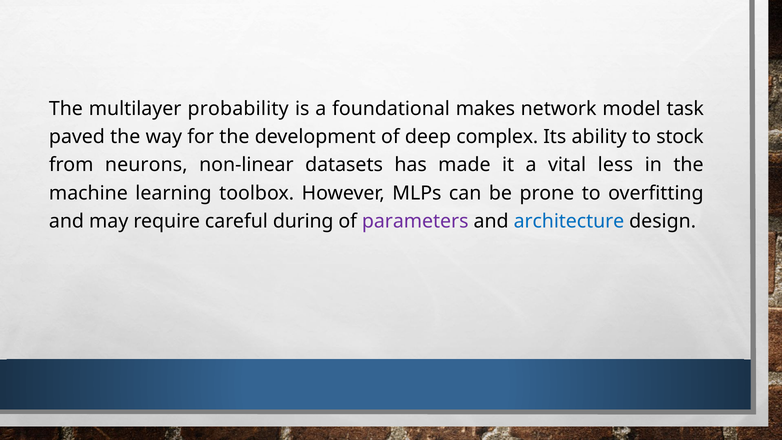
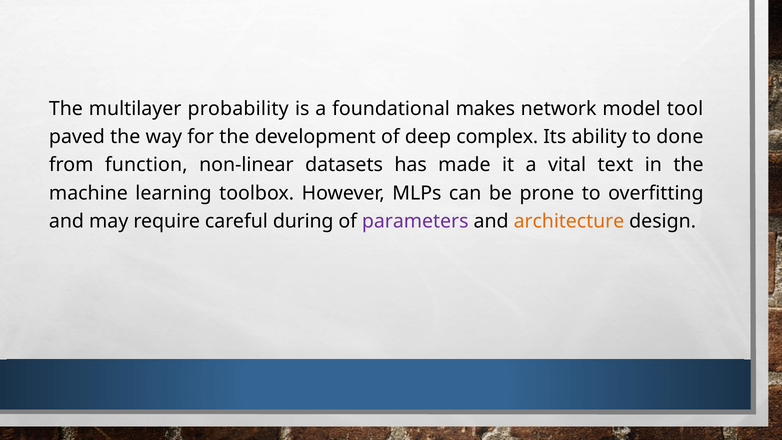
task: task -> tool (685, 109)
stock: stock -> done (680, 137)
neurons: neurons -> function (146, 165)
less: less -> text (615, 165)
architecture colour: blue -> orange (569, 221)
